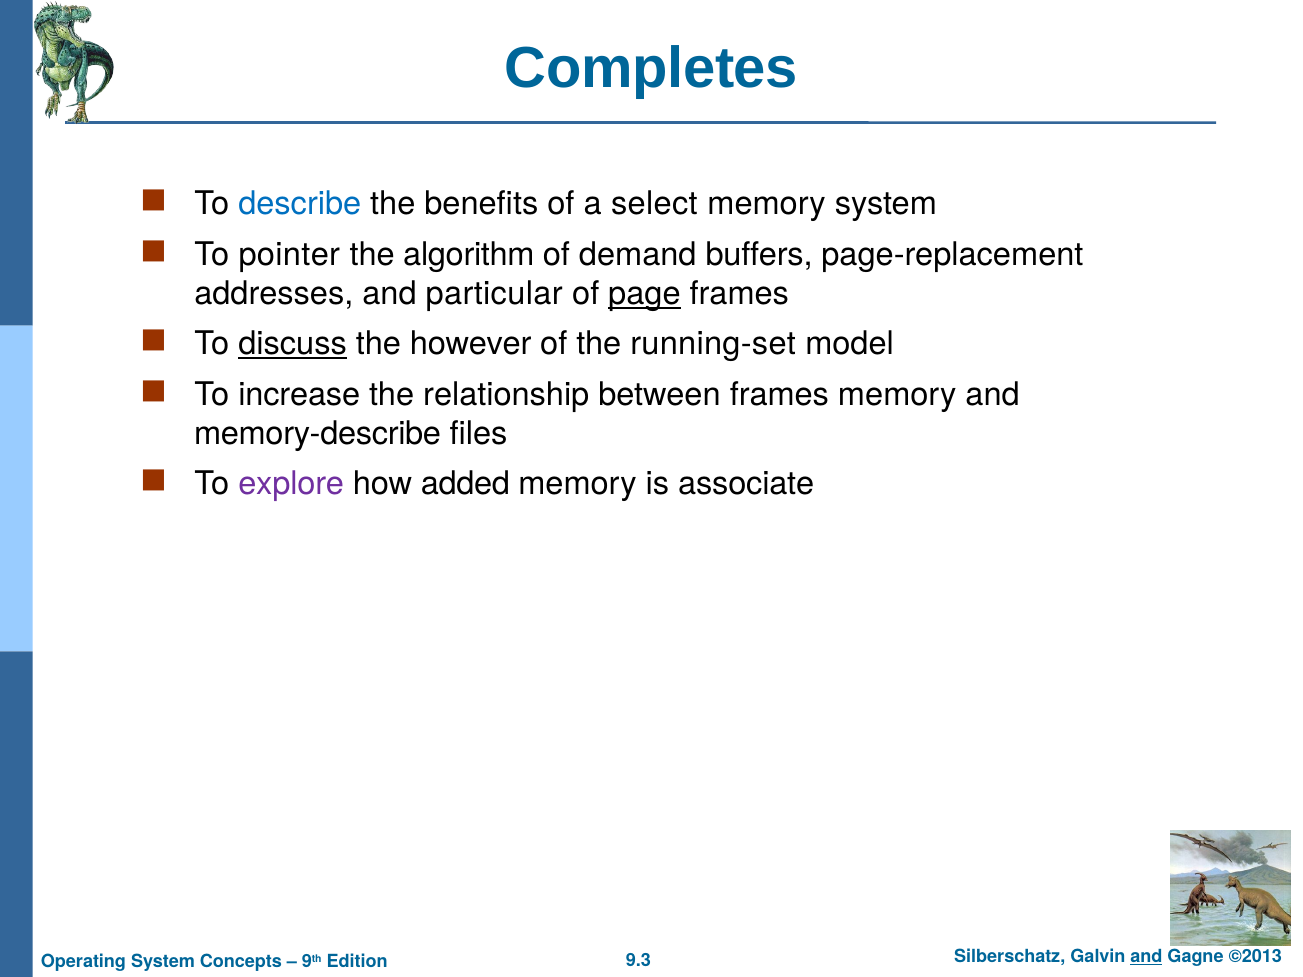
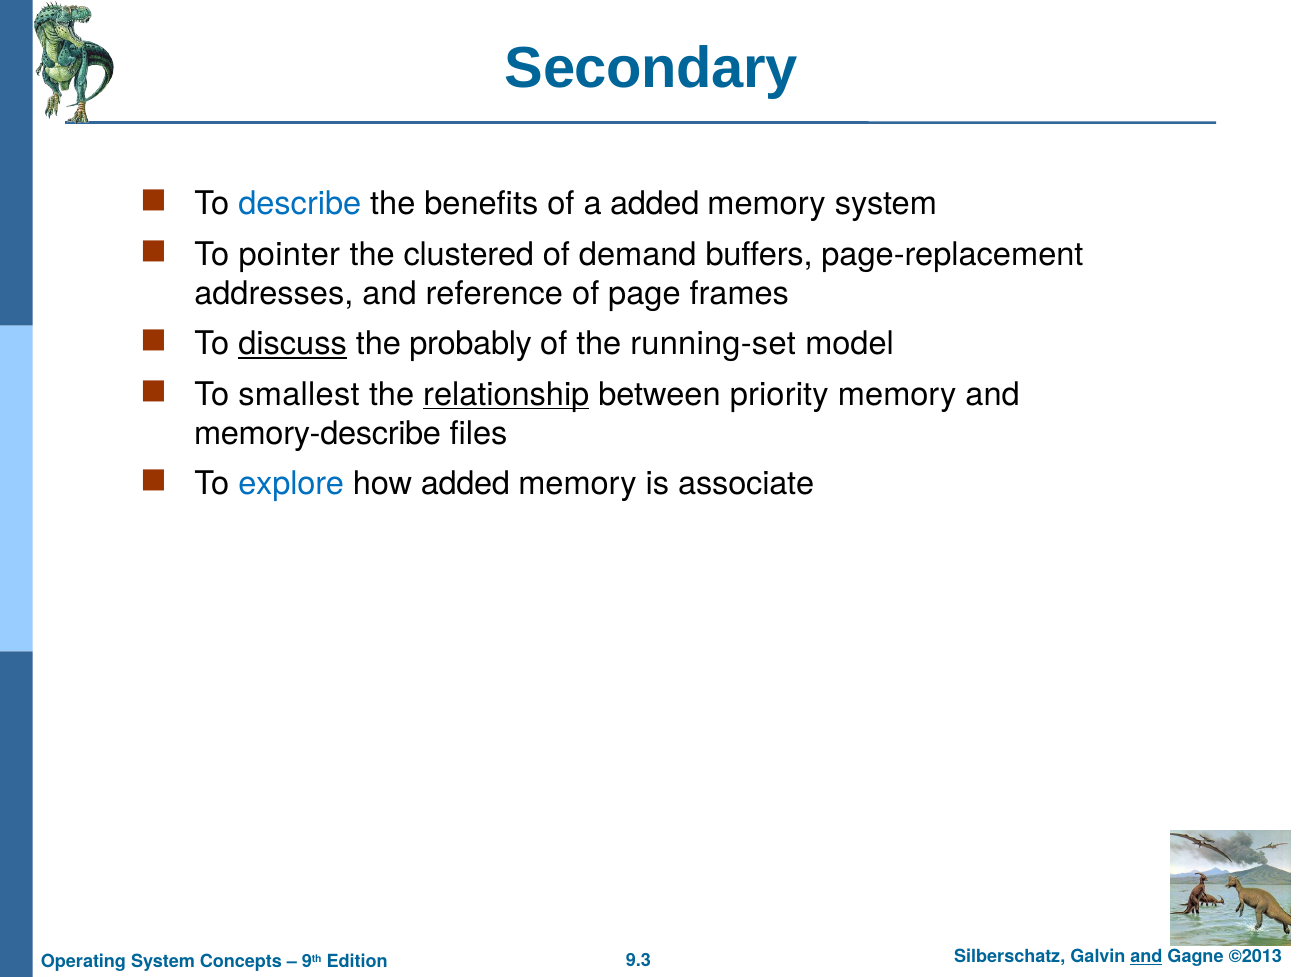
Completes: Completes -> Secondary (651, 69)
a select: select -> added (655, 204)
algorithm: algorithm -> clustered (469, 255)
particular: particular -> reference (494, 294)
page underline: present -> none (644, 294)
however: however -> probably (471, 344)
increase: increase -> smallest (299, 395)
relationship underline: none -> present (506, 395)
between frames: frames -> priority (779, 395)
explore colour: purple -> blue (291, 484)
